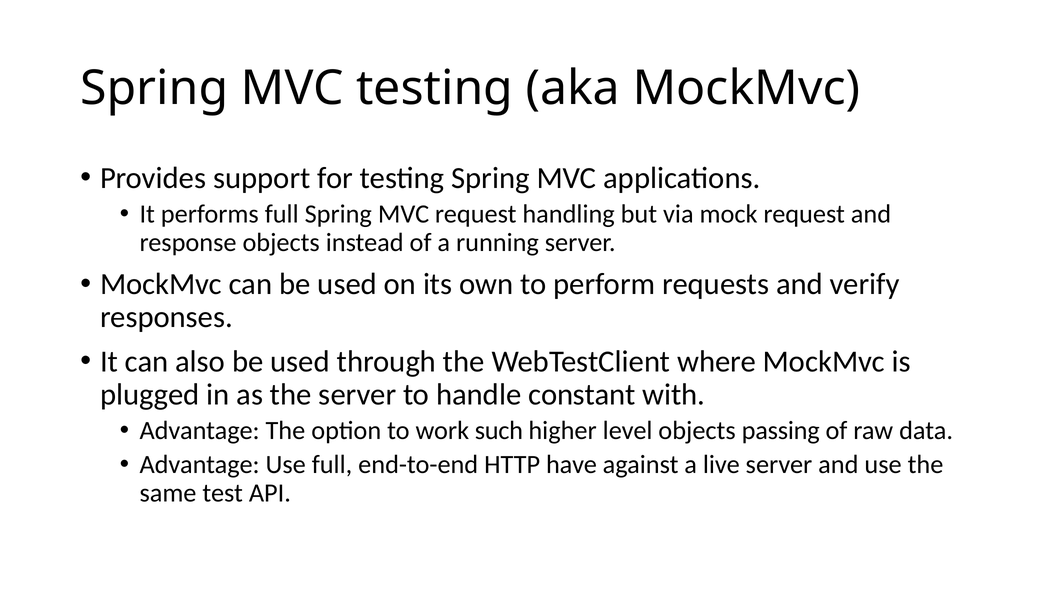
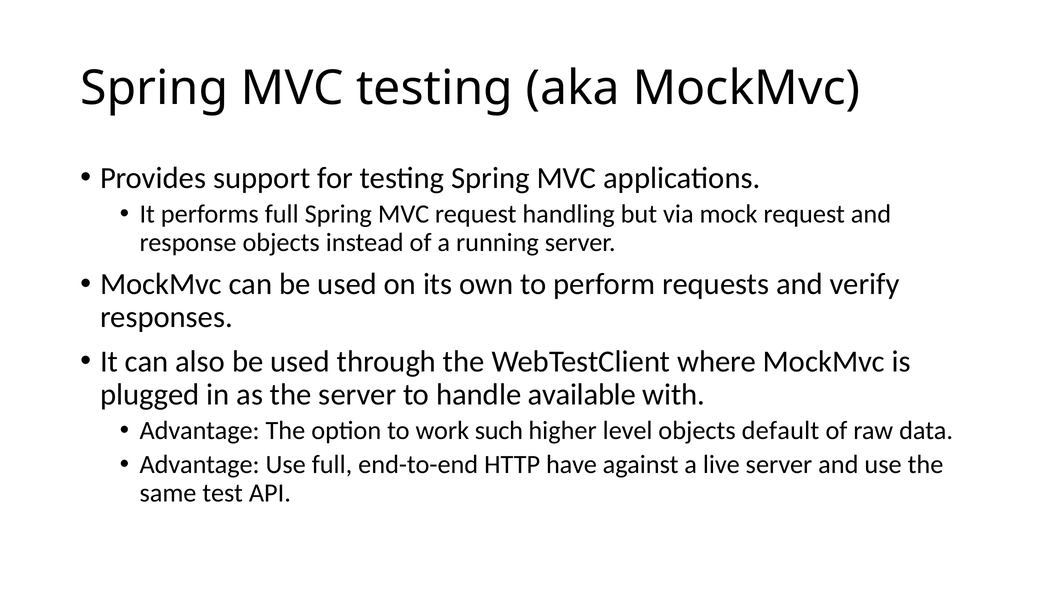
constant: constant -> available (582, 395)
passing: passing -> default (780, 431)
